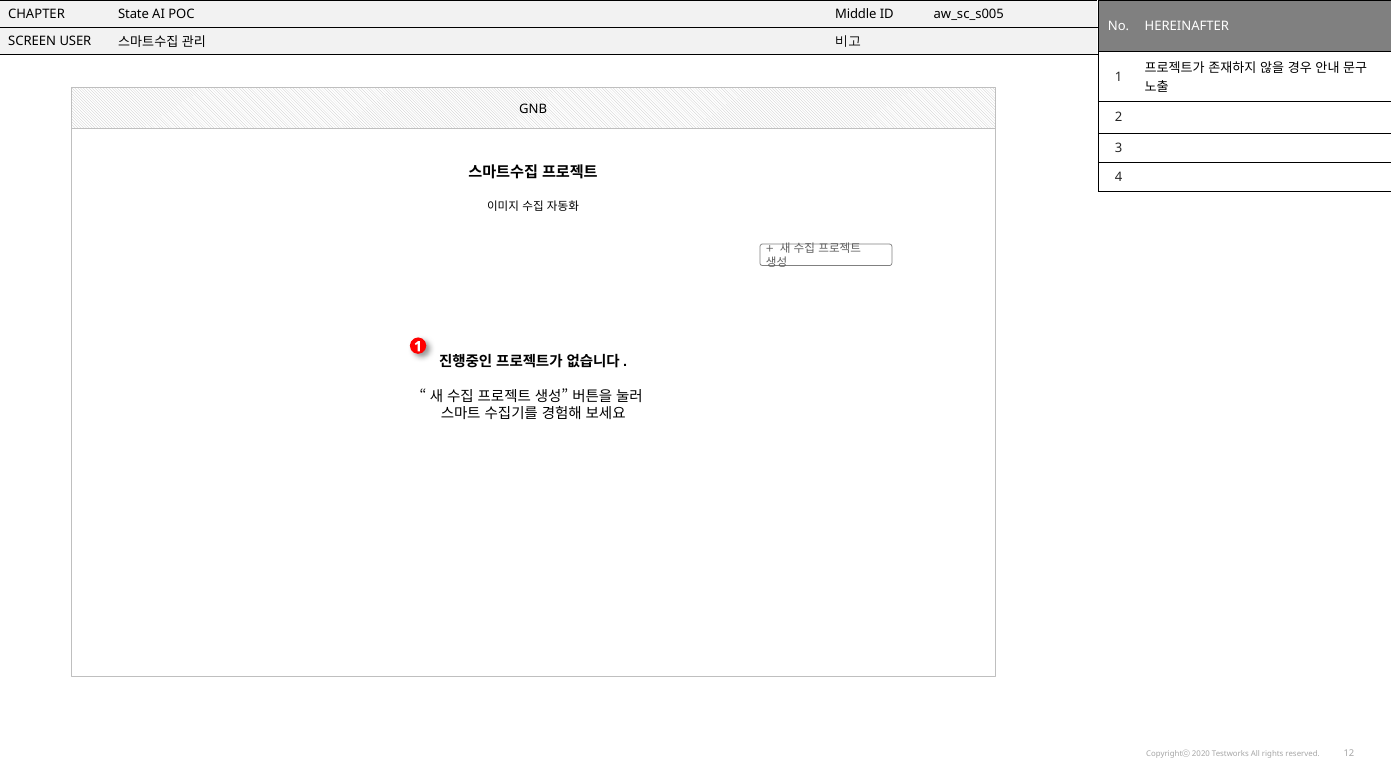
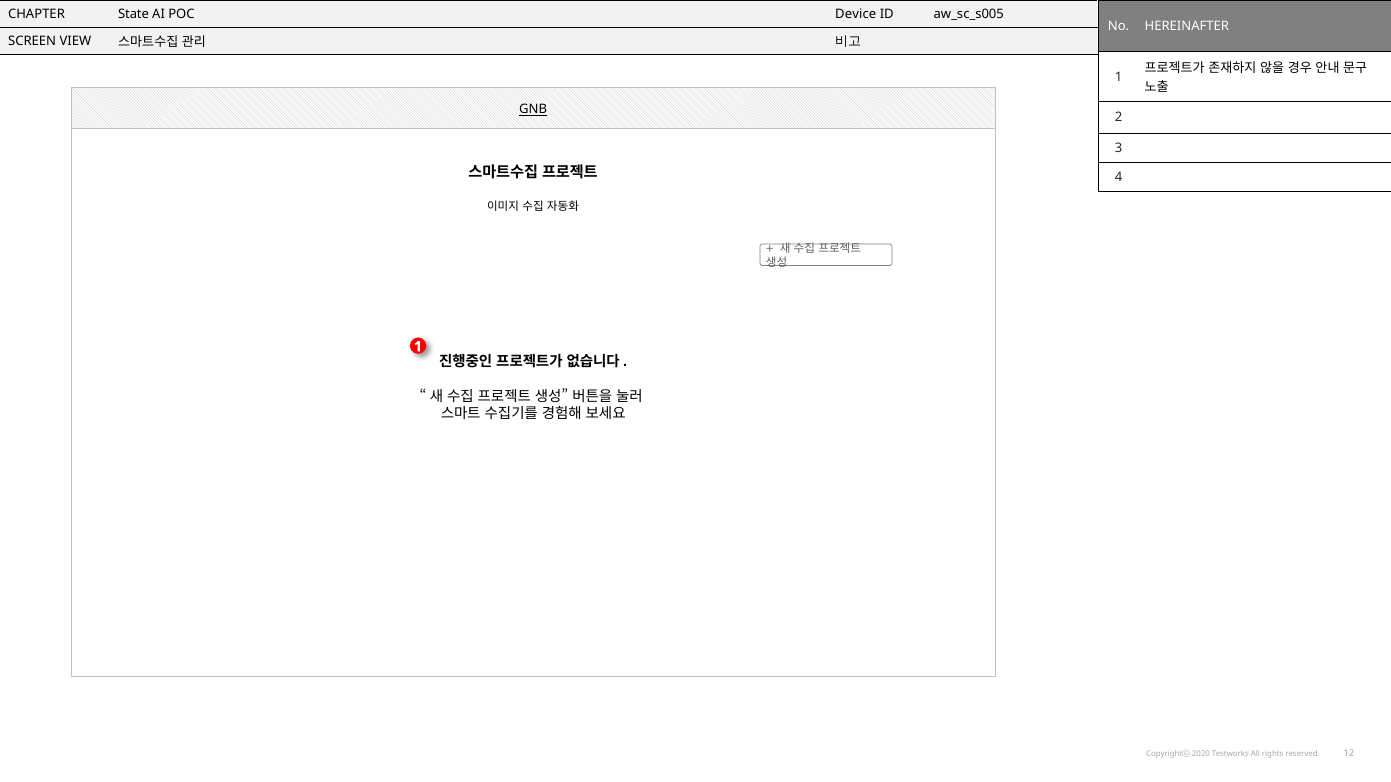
Middle: Middle -> Device (856, 14)
USER: USER -> VIEW (75, 42)
GNB underline: none -> present (533, 110)
